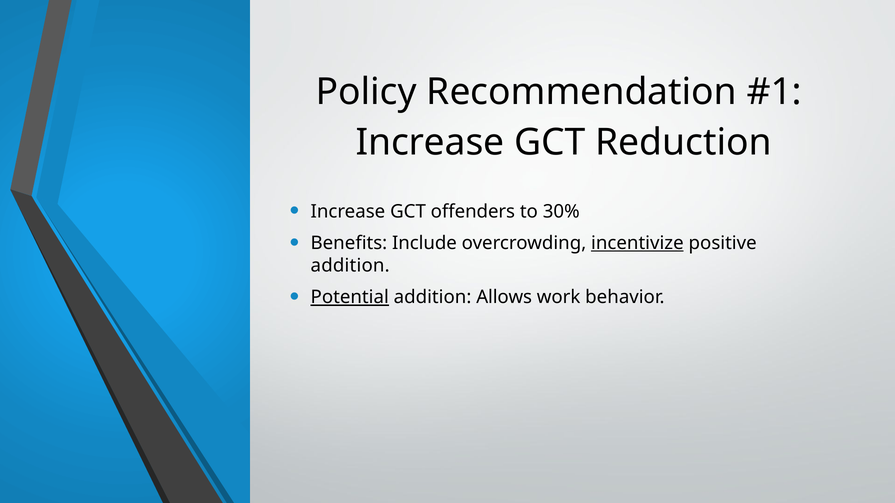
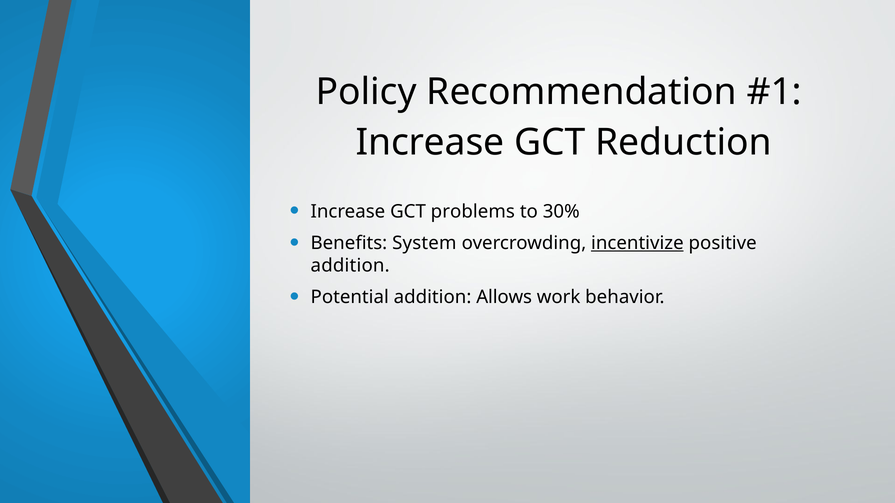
offenders: offenders -> problems (473, 212)
Include: Include -> System (424, 243)
Potential underline: present -> none (350, 298)
